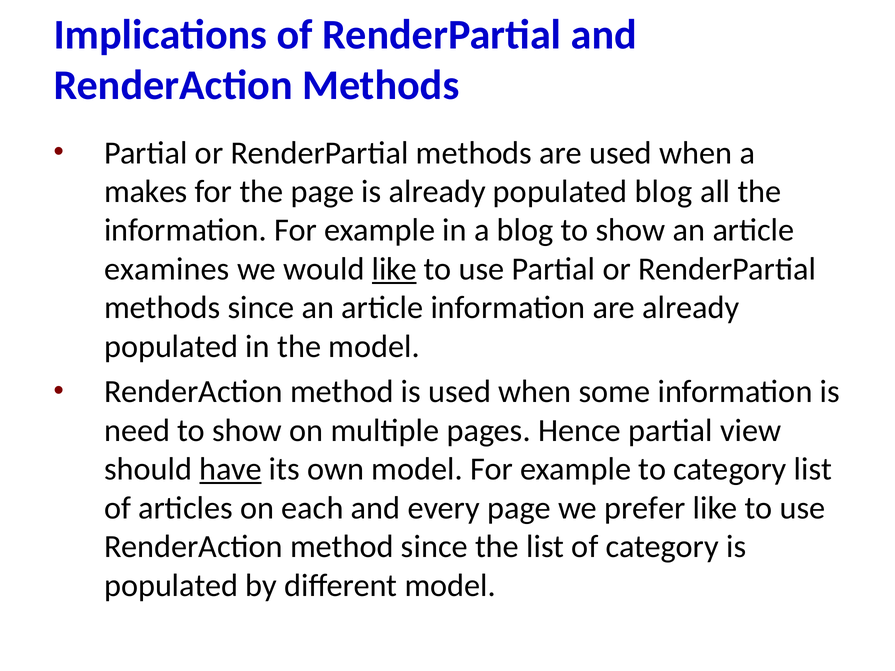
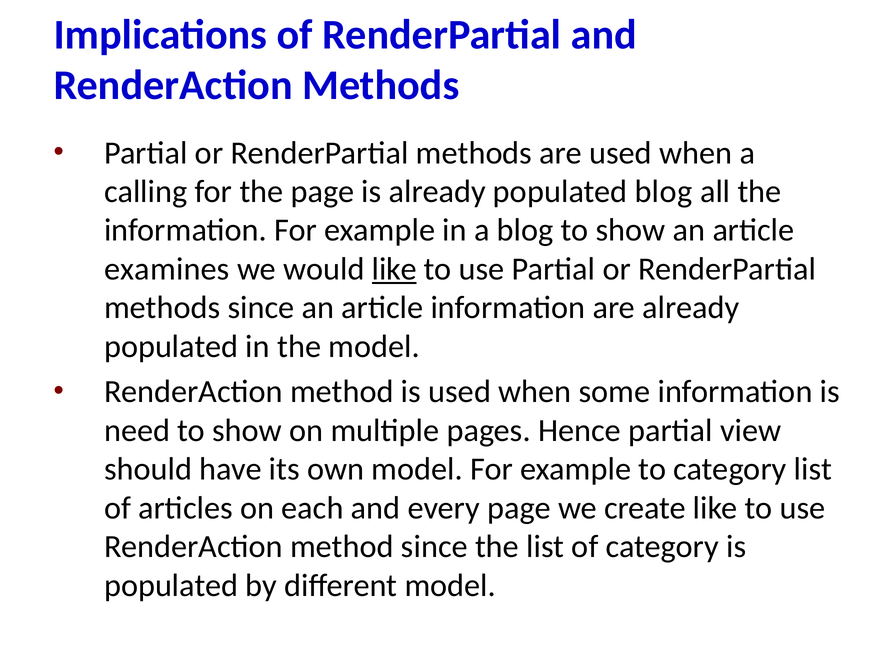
makes: makes -> calling (146, 192)
have underline: present -> none (231, 469)
prefer: prefer -> create (645, 508)
